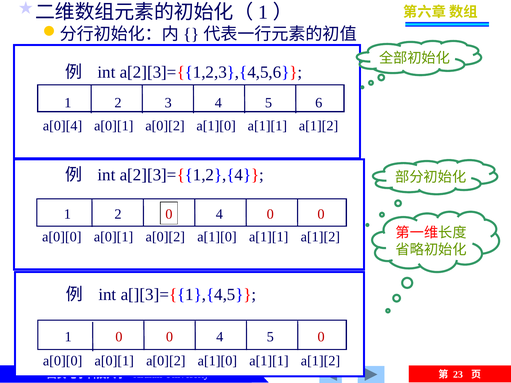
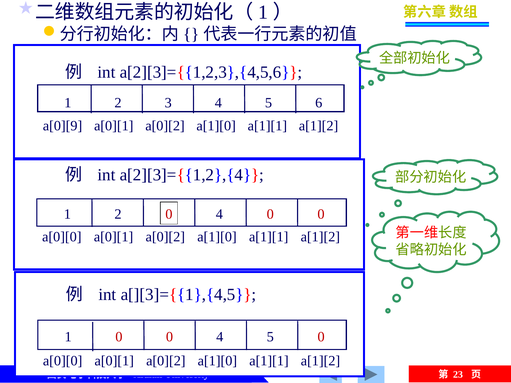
a[0][4: a[0][4 -> a[0][9 (63, 126)
